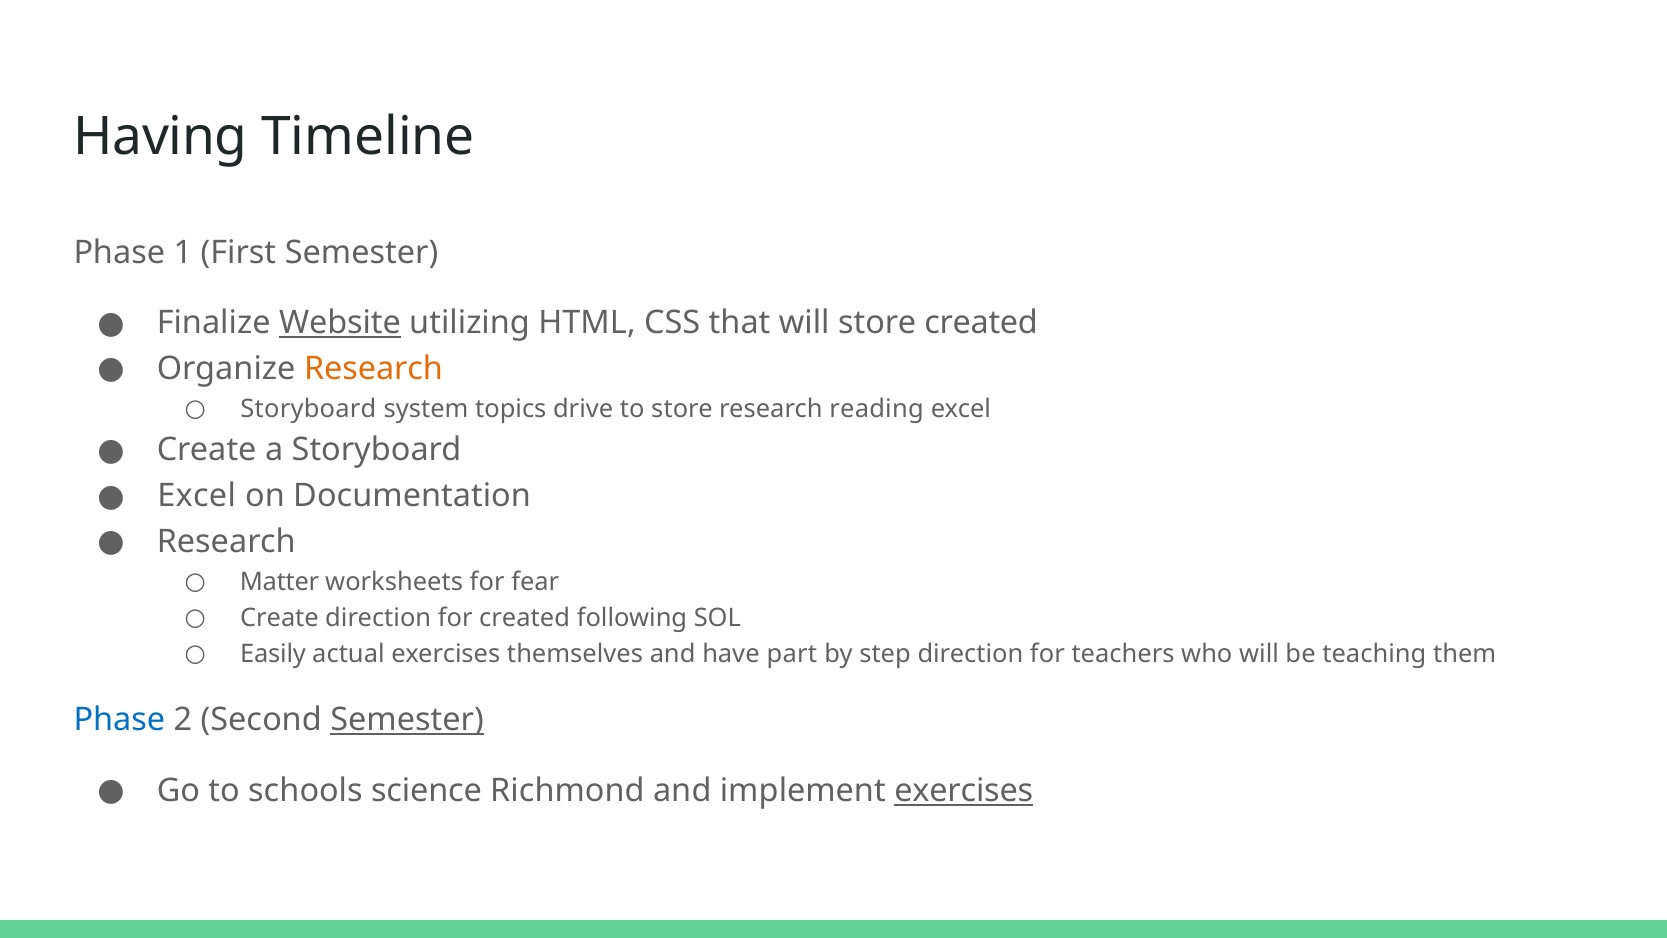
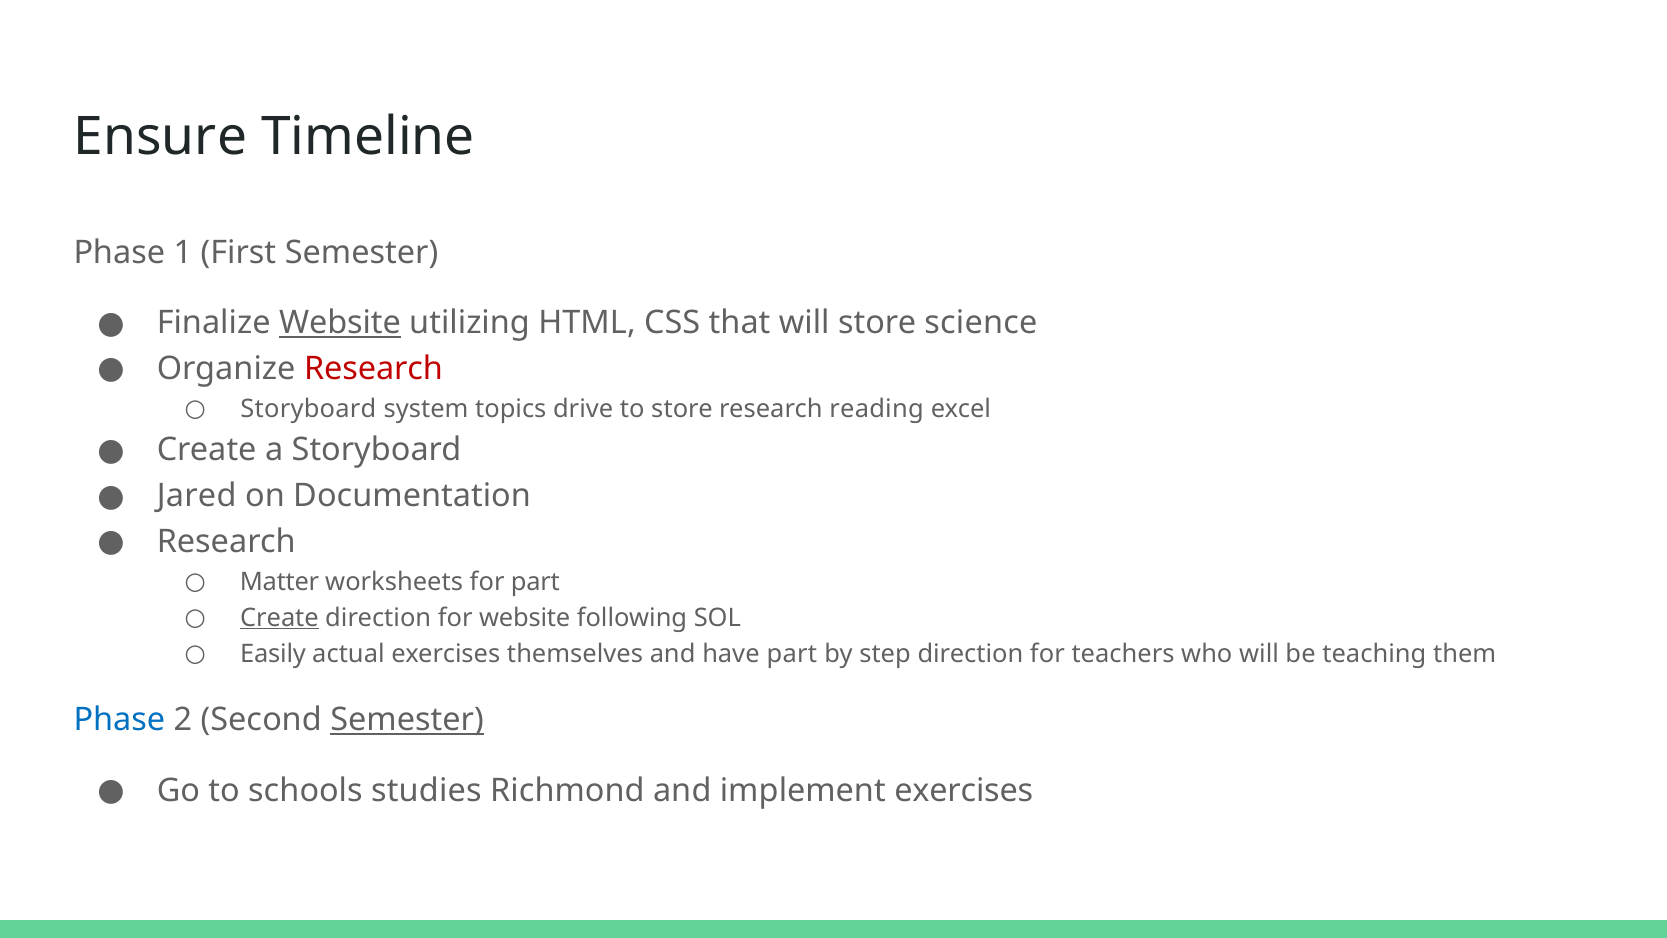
Having: Having -> Ensure (160, 137)
store created: created -> science (981, 323)
Research colour: orange -> red (374, 369)
Excel: Excel -> Jared (197, 496)
for fear: fear -> part (535, 582)
Create underline: none -> present (279, 618)
for created: created -> website (525, 618)
science: science -> studies (426, 790)
exercises underline: present -> none (964, 790)
